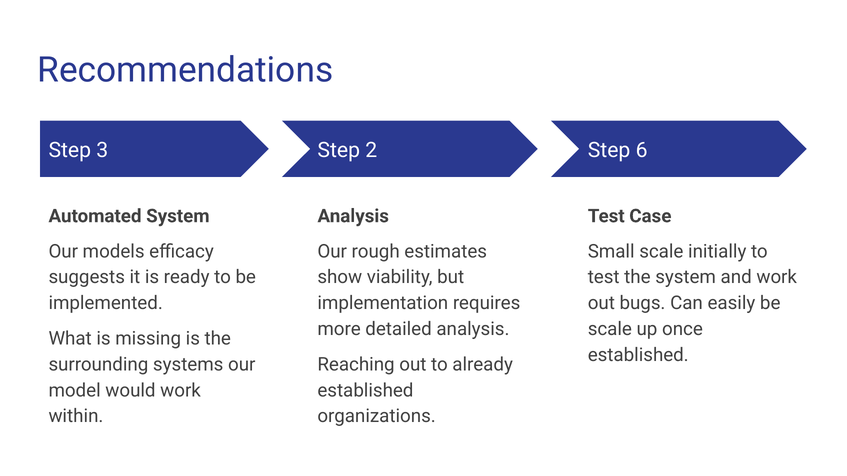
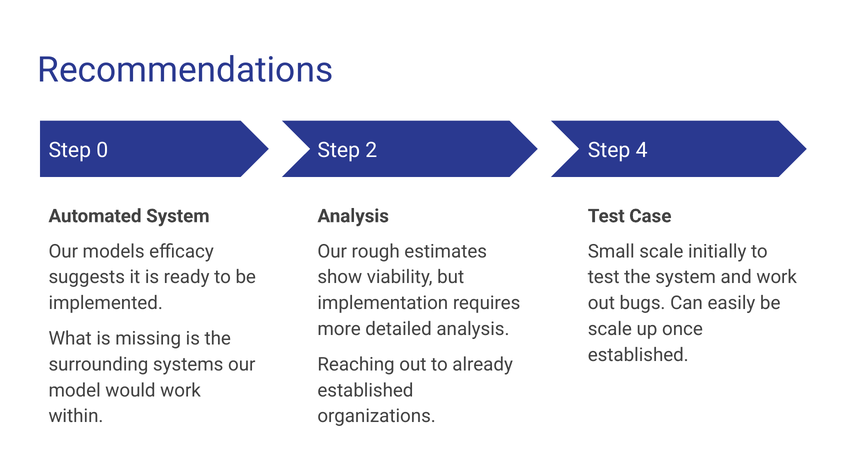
3: 3 -> 0 (102, 150)
6: 6 -> 4 (642, 150)
